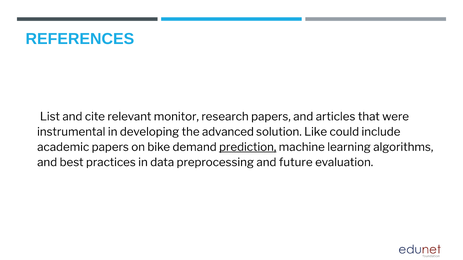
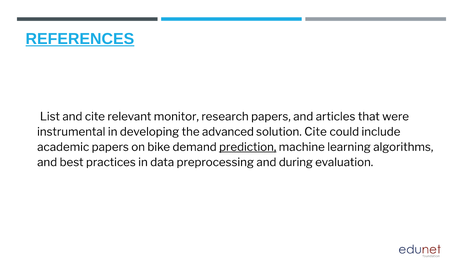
REFERENCES underline: none -> present (80, 39)
solution Like: Like -> Cite (316, 132)
future: future -> during (296, 163)
